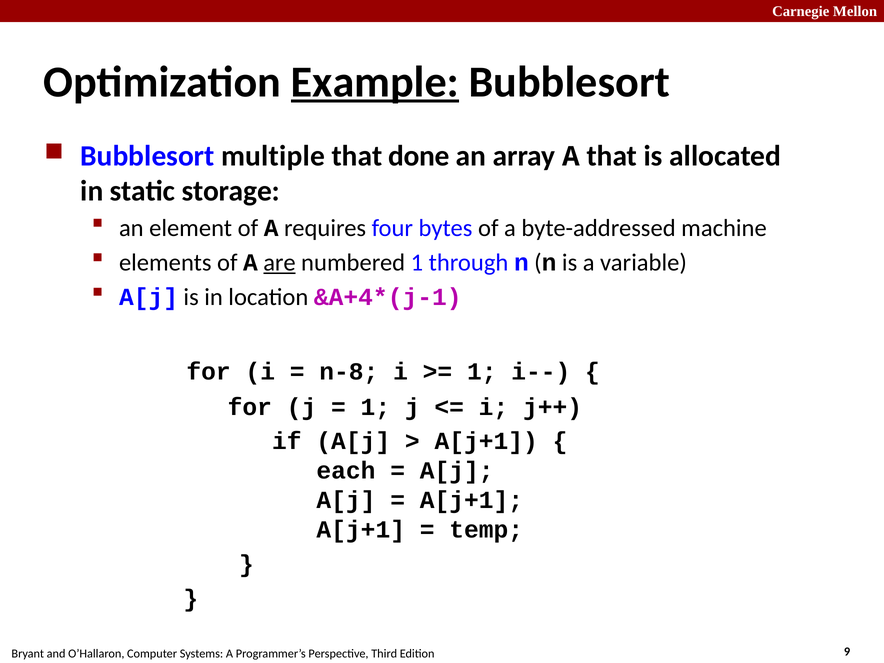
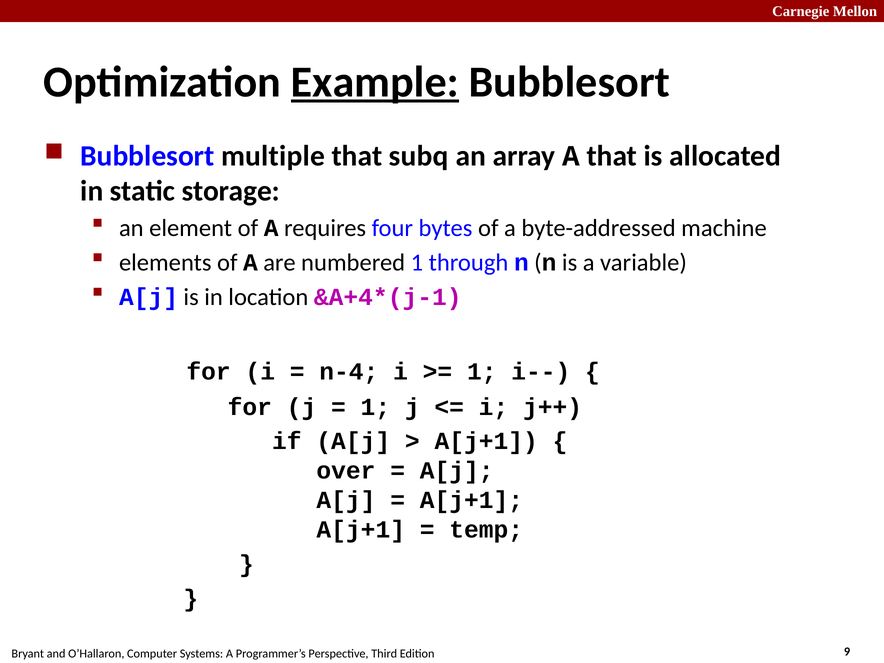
done: done -> subq (419, 156)
are underline: present -> none (279, 263)
n-8: n-8 -> n-4 (349, 372)
each: each -> over (346, 471)
